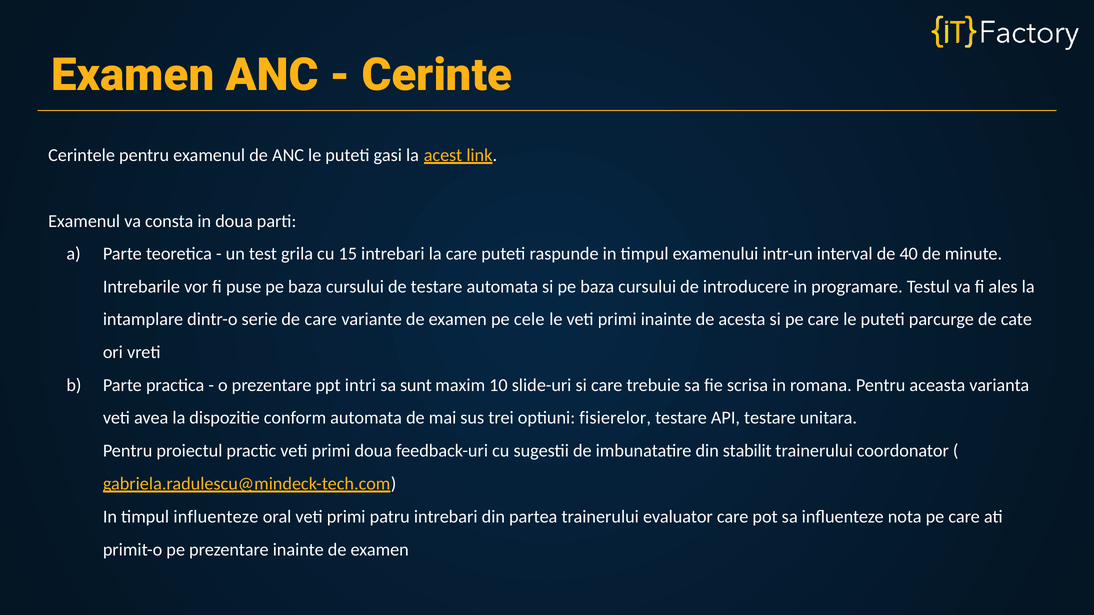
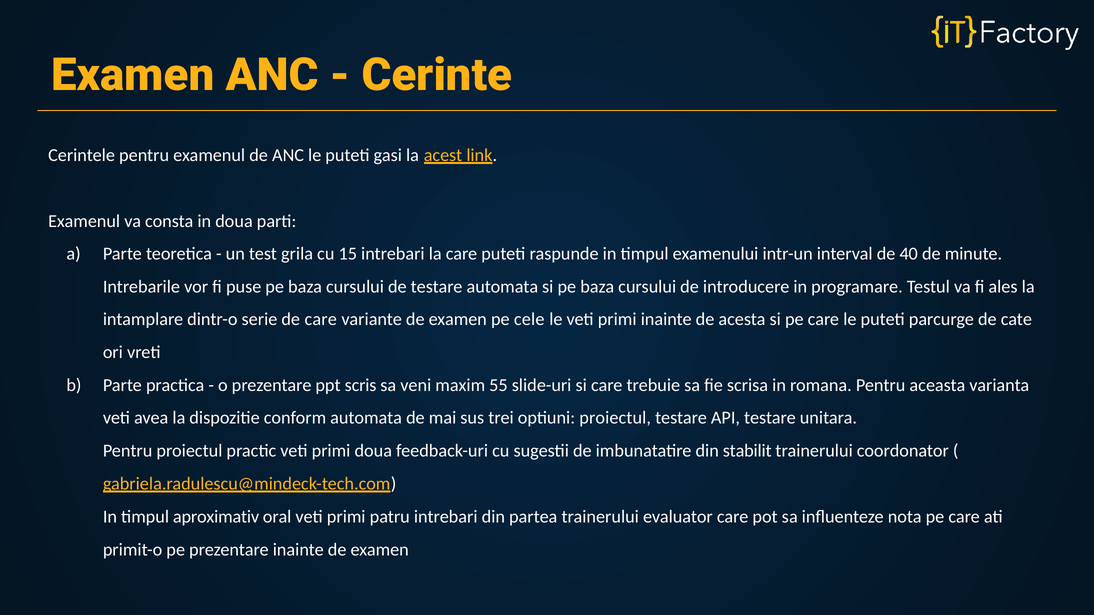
intri: intri -> scris (361, 385)
sunt: sunt -> veni (416, 385)
10: 10 -> 55 (498, 385)
optiuni fisierelor: fisierelor -> proiectul (615, 418)
timpul influenteze: influenteze -> aproximativ (216, 517)
